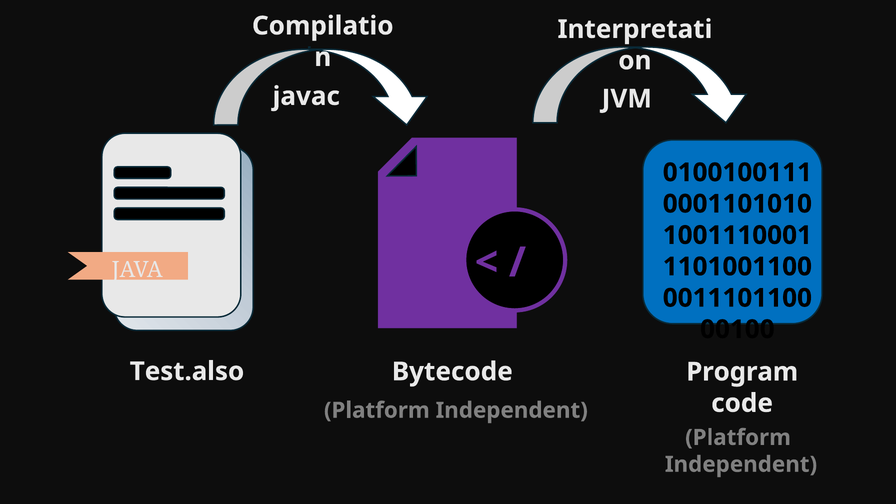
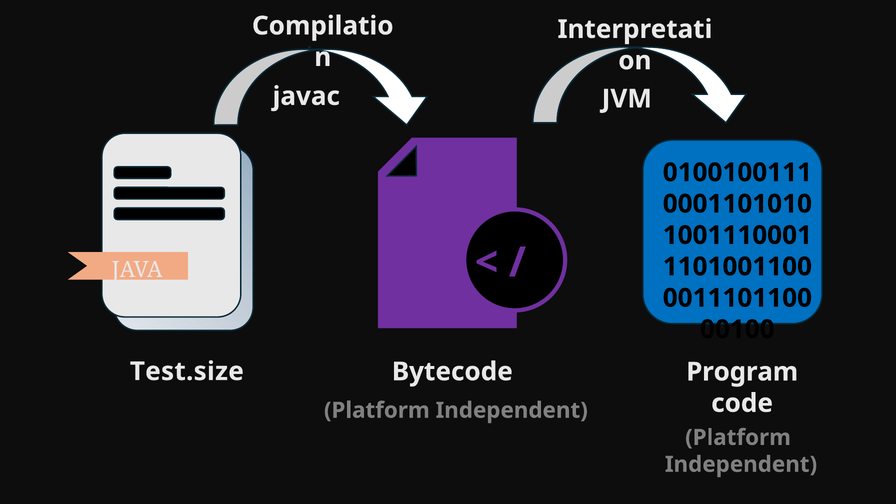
Test.also: Test.also -> Test.size (187, 371)
